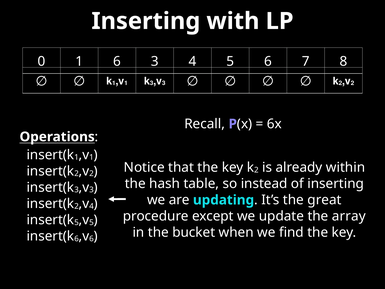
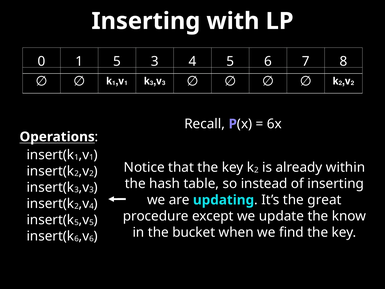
1 6: 6 -> 5 (117, 61)
array: array -> know (349, 216)
